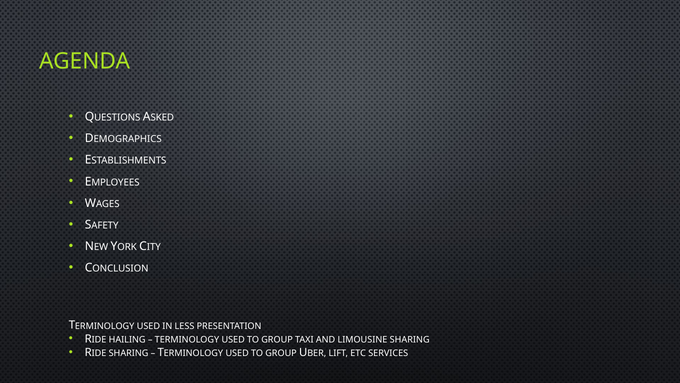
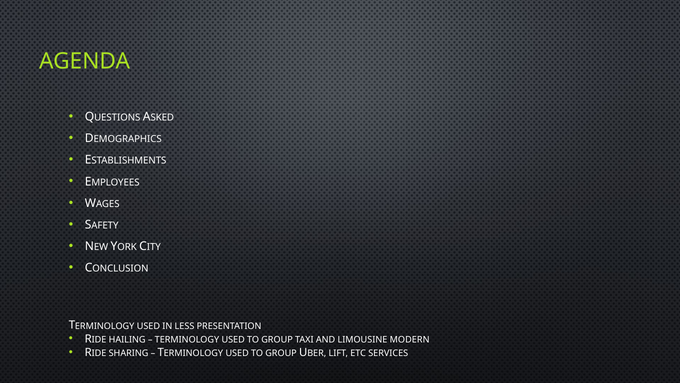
LIMOUSINE SHARING: SHARING -> MODERN (410, 339)
